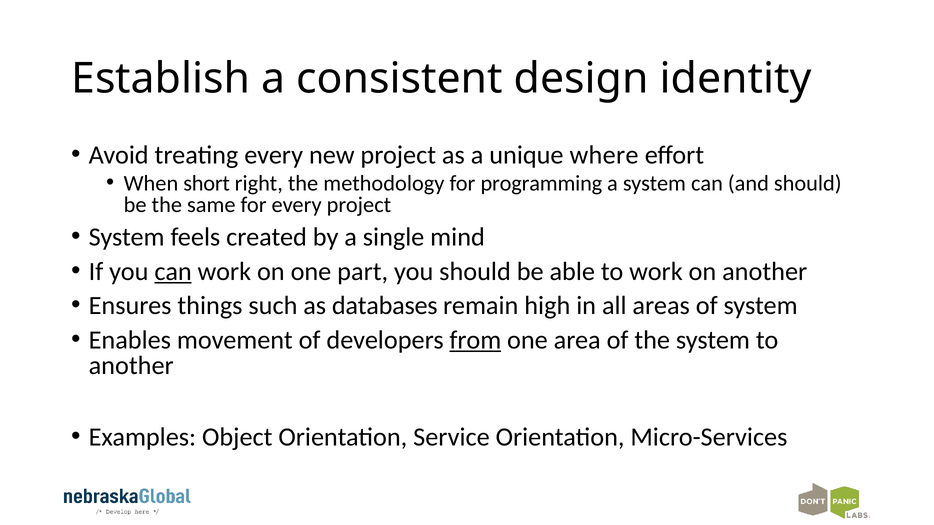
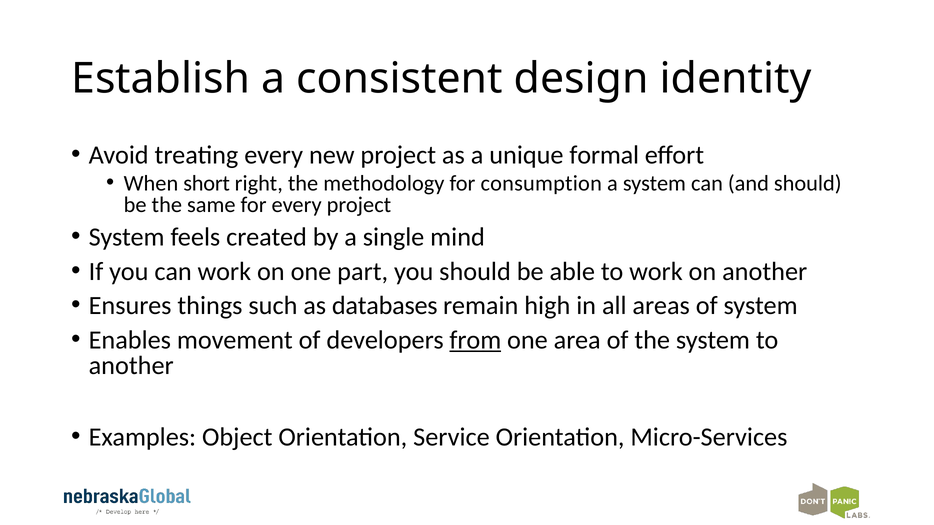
where: where -> formal (604, 155)
programming: programming -> consumption (541, 183)
can underline: present -> none (173, 272)
